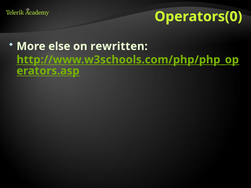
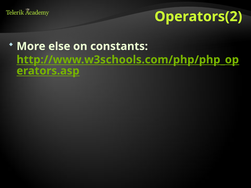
Operators(0: Operators(0 -> Operators(2 (198, 17)
rewritten: rewritten -> constants (119, 46)
